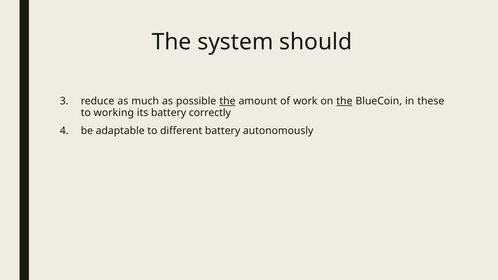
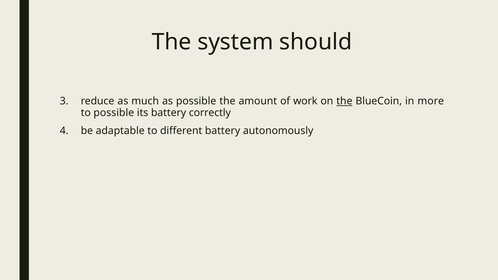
the underline: present -> none (227, 101)
these: these -> more (431, 101)
to working: working -> possible (114, 113)
